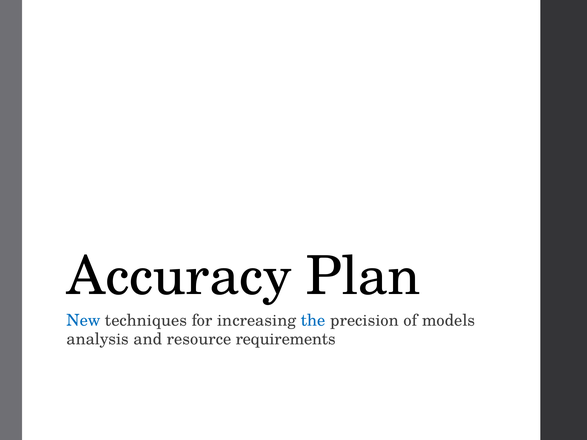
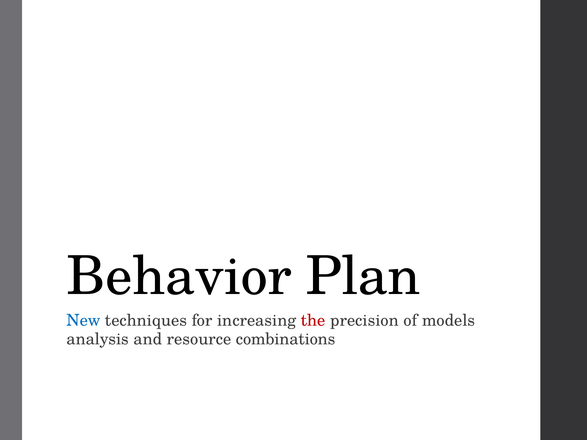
Accuracy: Accuracy -> Behavior (179, 276)
the colour: blue -> red (313, 321)
requirements: requirements -> combinations (286, 339)
